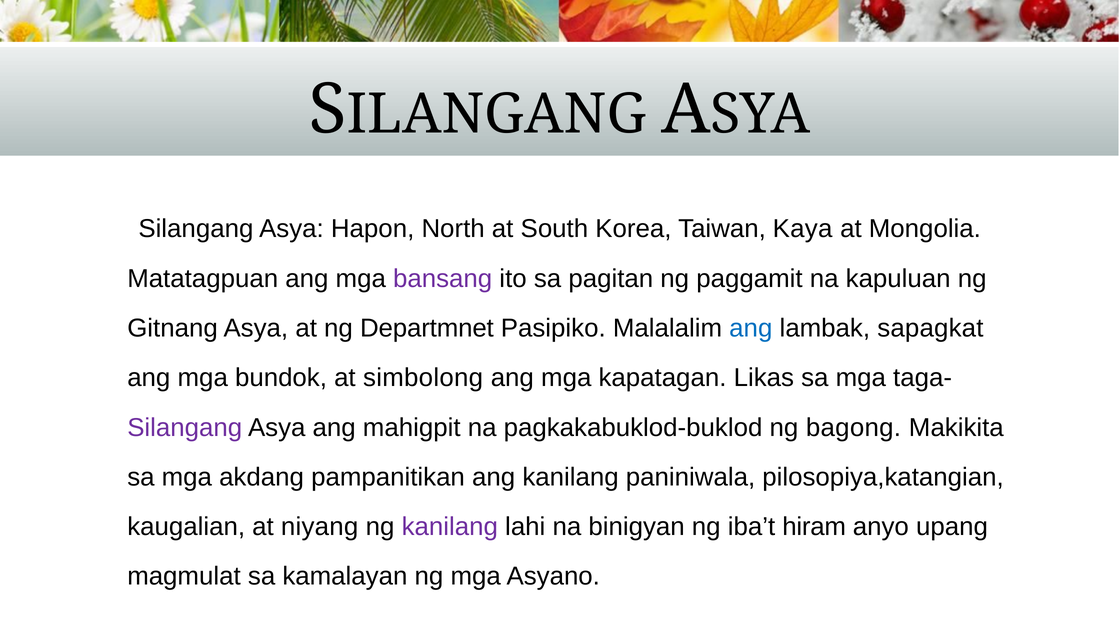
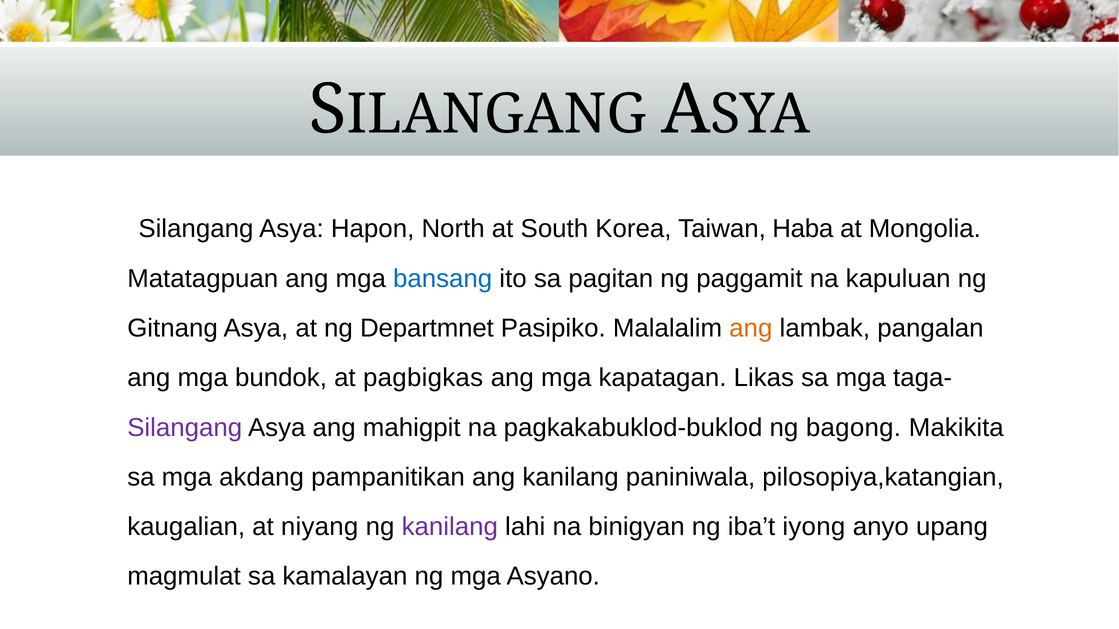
Kaya: Kaya -> Haba (803, 229)
bansang colour: purple -> blue (443, 279)
ang colour: blue -> orange (751, 328)
sapagkat: sapagkat -> pangalan (930, 328)
simbolong: simbolong -> pagbigkas (423, 378)
hiram: hiram -> iyong (814, 527)
